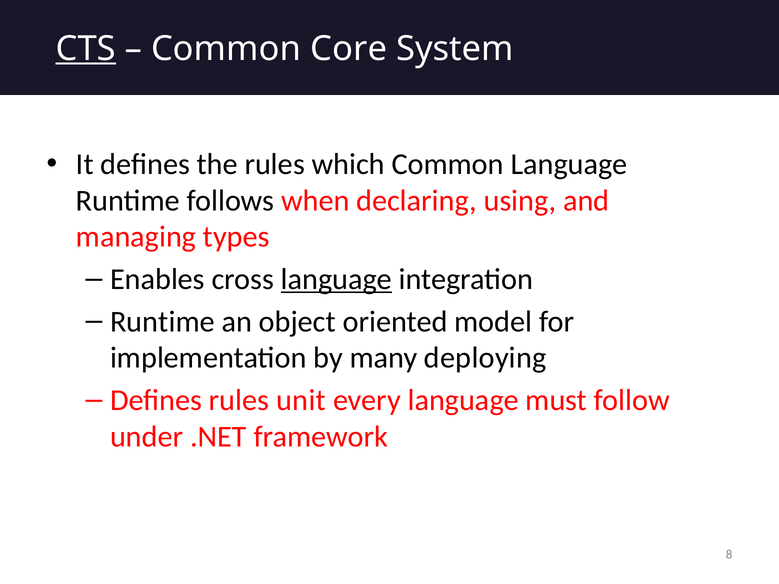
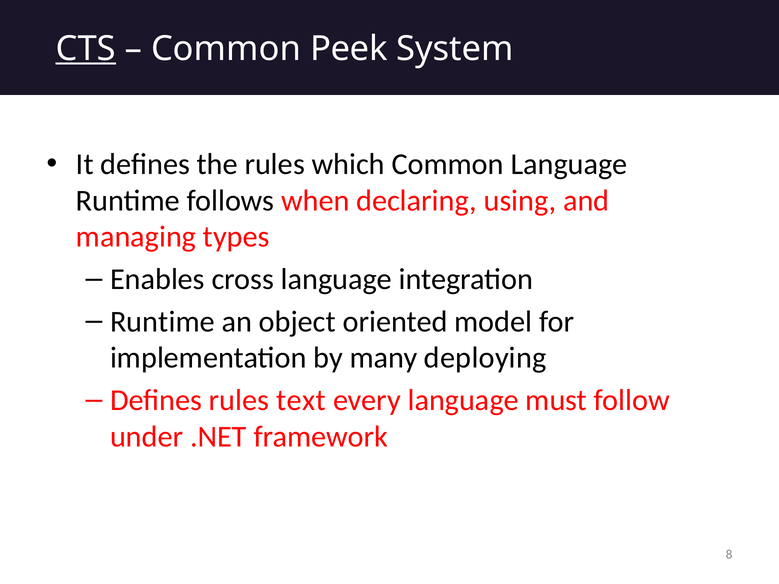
Core: Core -> Peek (349, 49)
language underline: present -> none (336, 279)
unit: unit -> text (301, 400)
